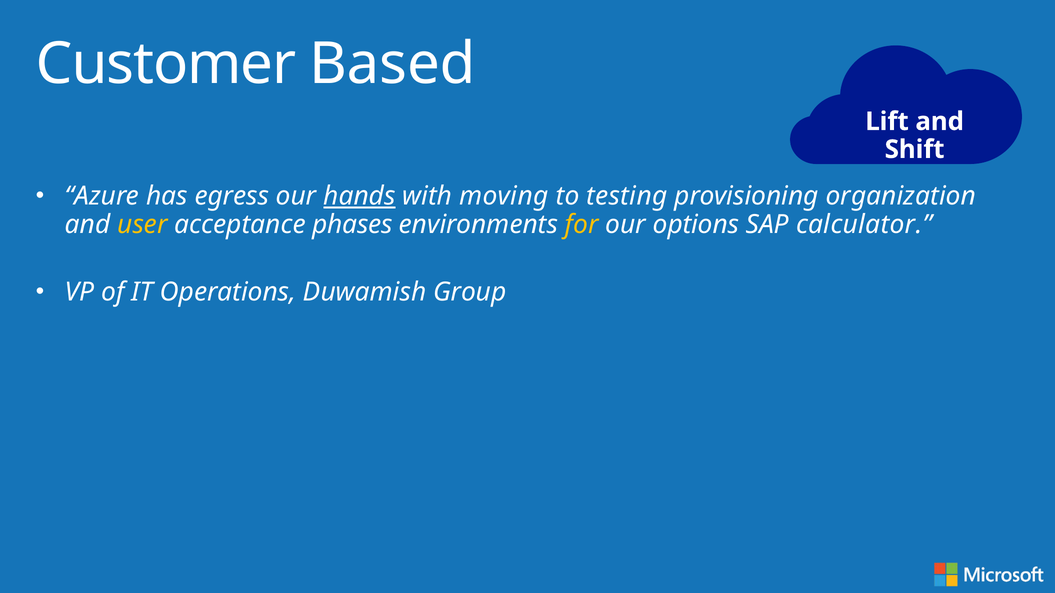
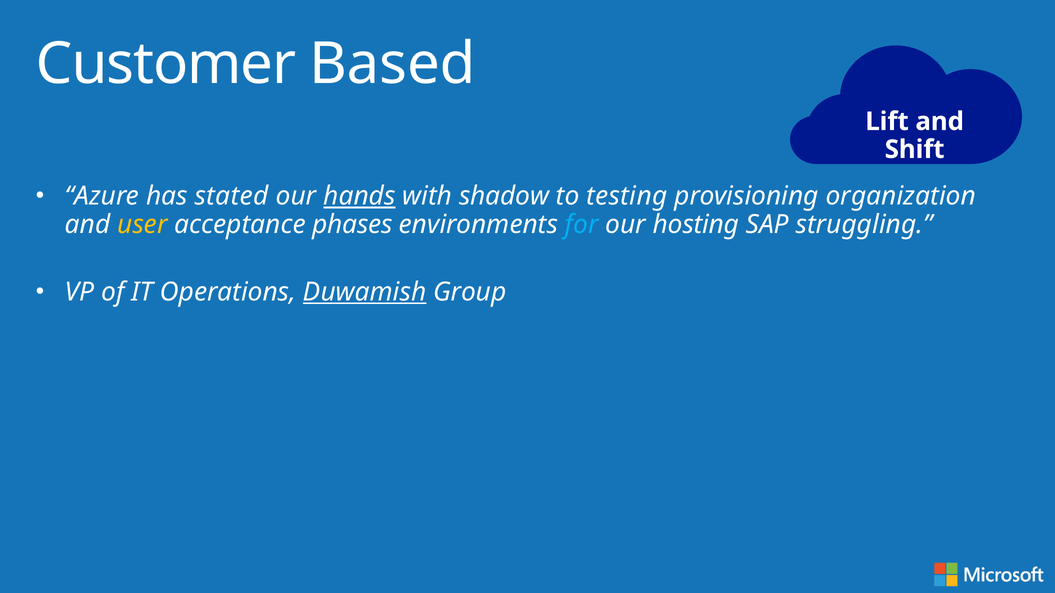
egress: egress -> stated (232, 196)
moving: moving -> shadow (504, 196)
for colour: yellow -> light blue (582, 225)
options: options -> hosting (696, 225)
calculator: calculator -> struggling (864, 225)
Duwamish underline: none -> present (365, 292)
